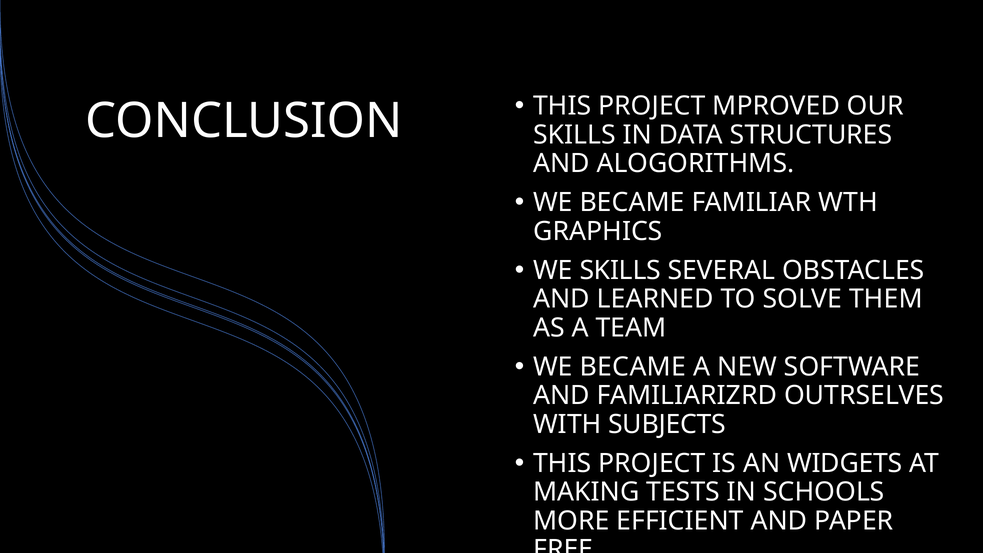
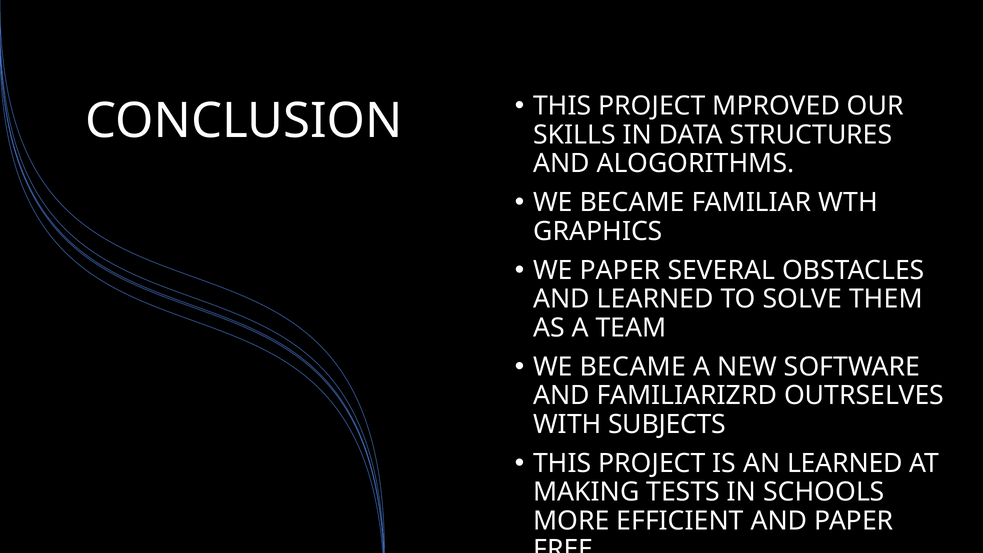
WE SKILLS: SKILLS -> PAPER (620, 270)
AN WIDGETS: WIDGETS -> LEARNED (845, 463)
